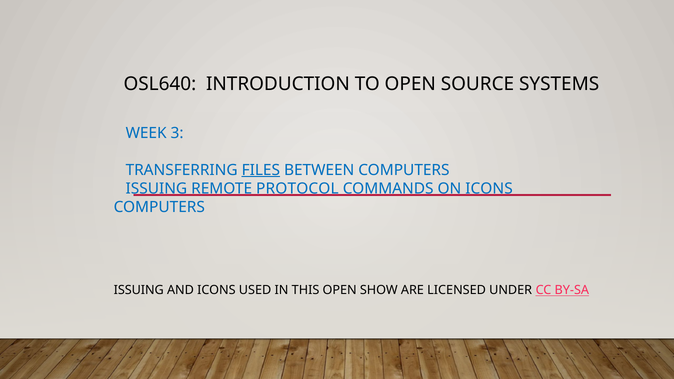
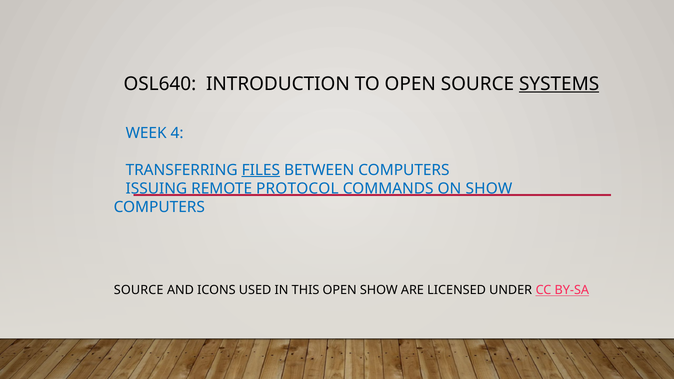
SYSTEMS underline: none -> present (559, 84)
3: 3 -> 4 (177, 133)
ON ICONS: ICONS -> SHOW (489, 189)
ISSUING: ISSUING -> SOURCE (139, 290)
